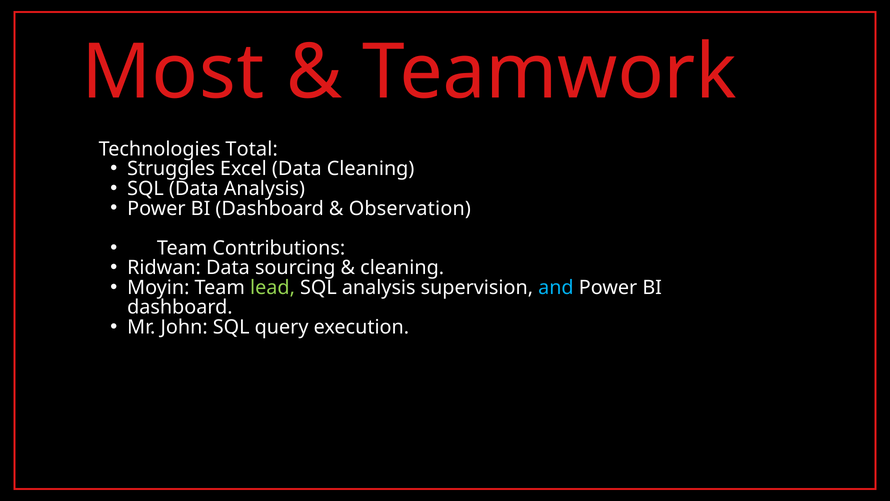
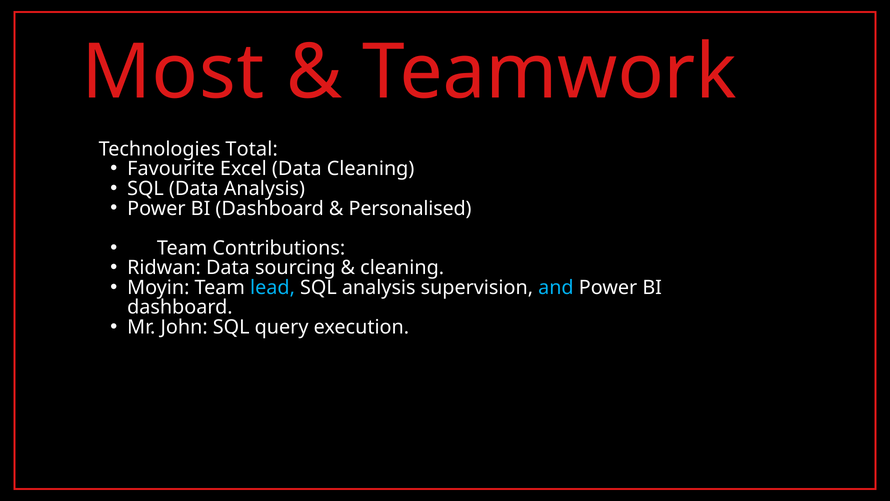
Struggles: Struggles -> Favourite (171, 169)
Observation: Observation -> Personalised (410, 208)
lead colour: light green -> light blue (273, 287)
